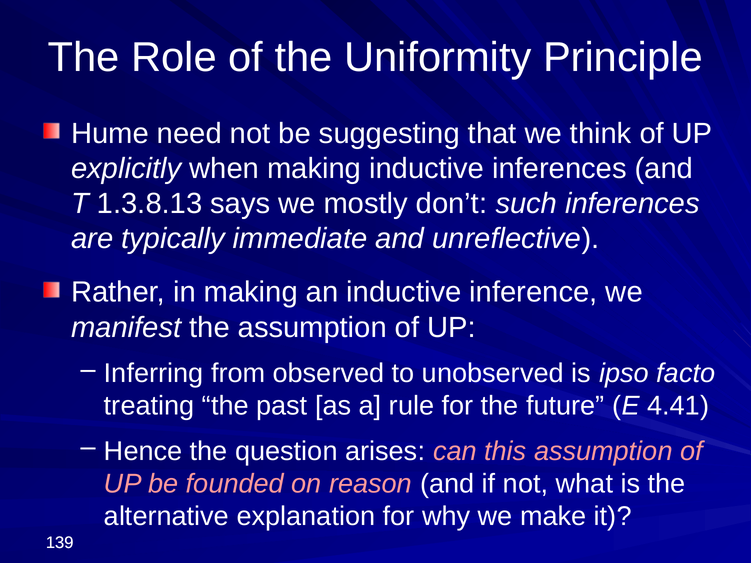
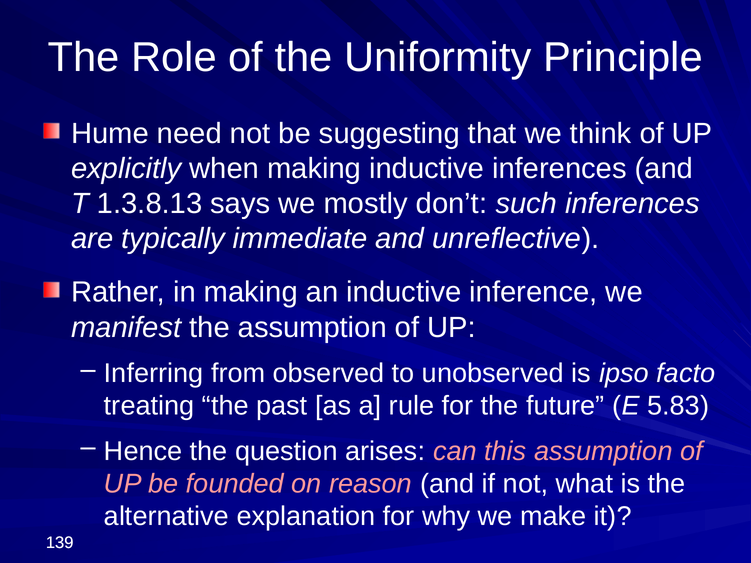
4.41: 4.41 -> 5.83 (678, 406)
